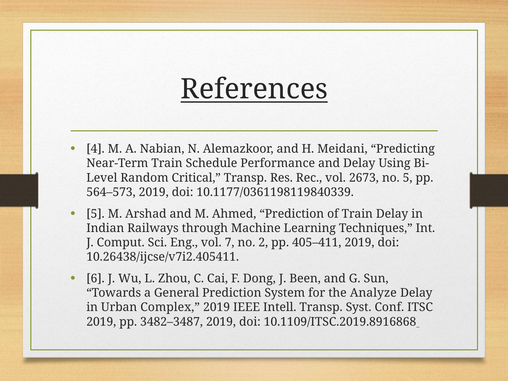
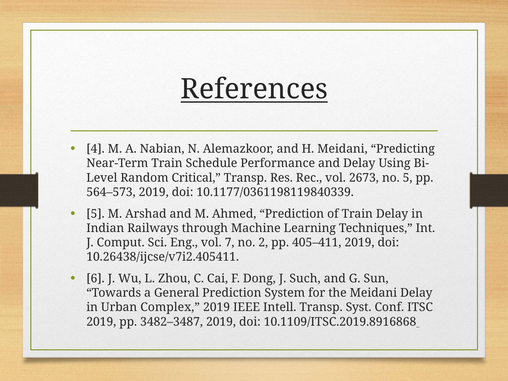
Been: Been -> Such (305, 279)
the Analyze: Analyze -> Meidani (373, 293)
